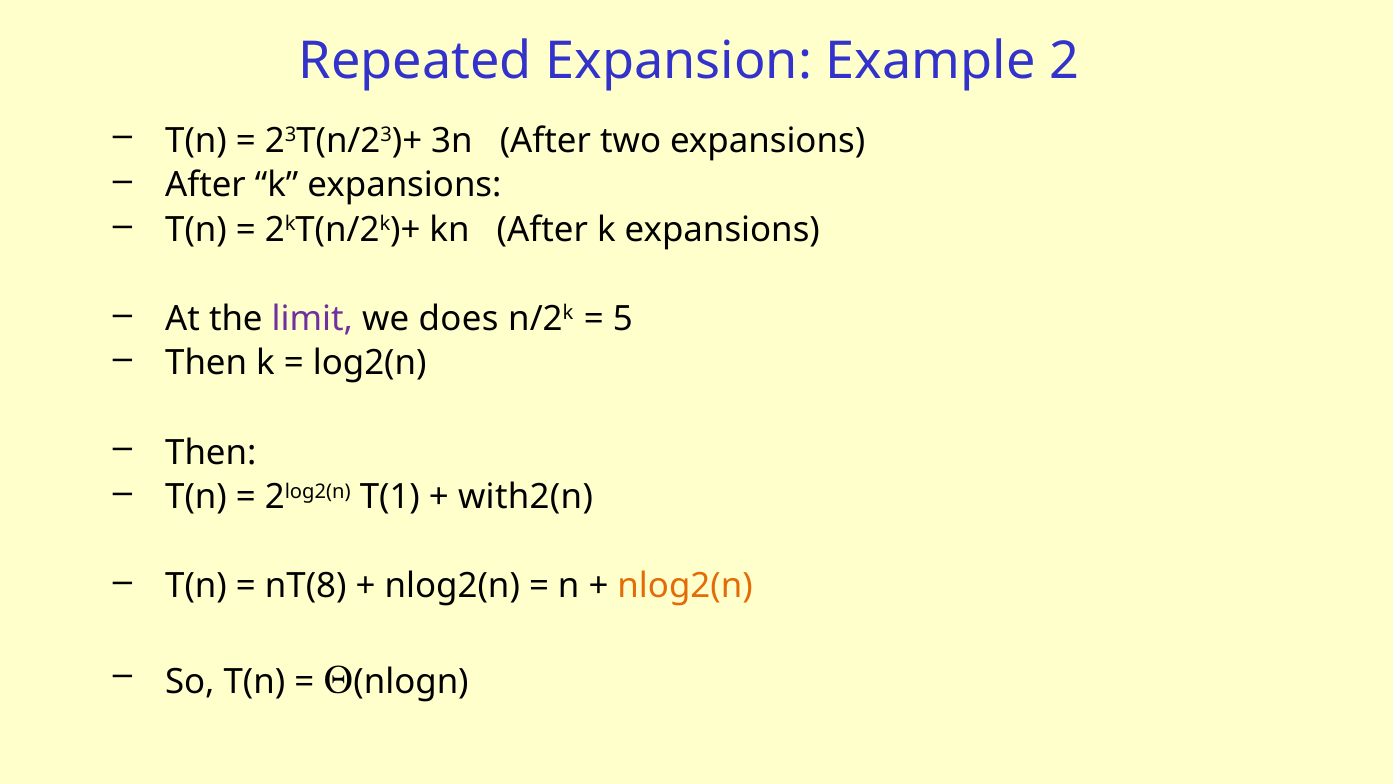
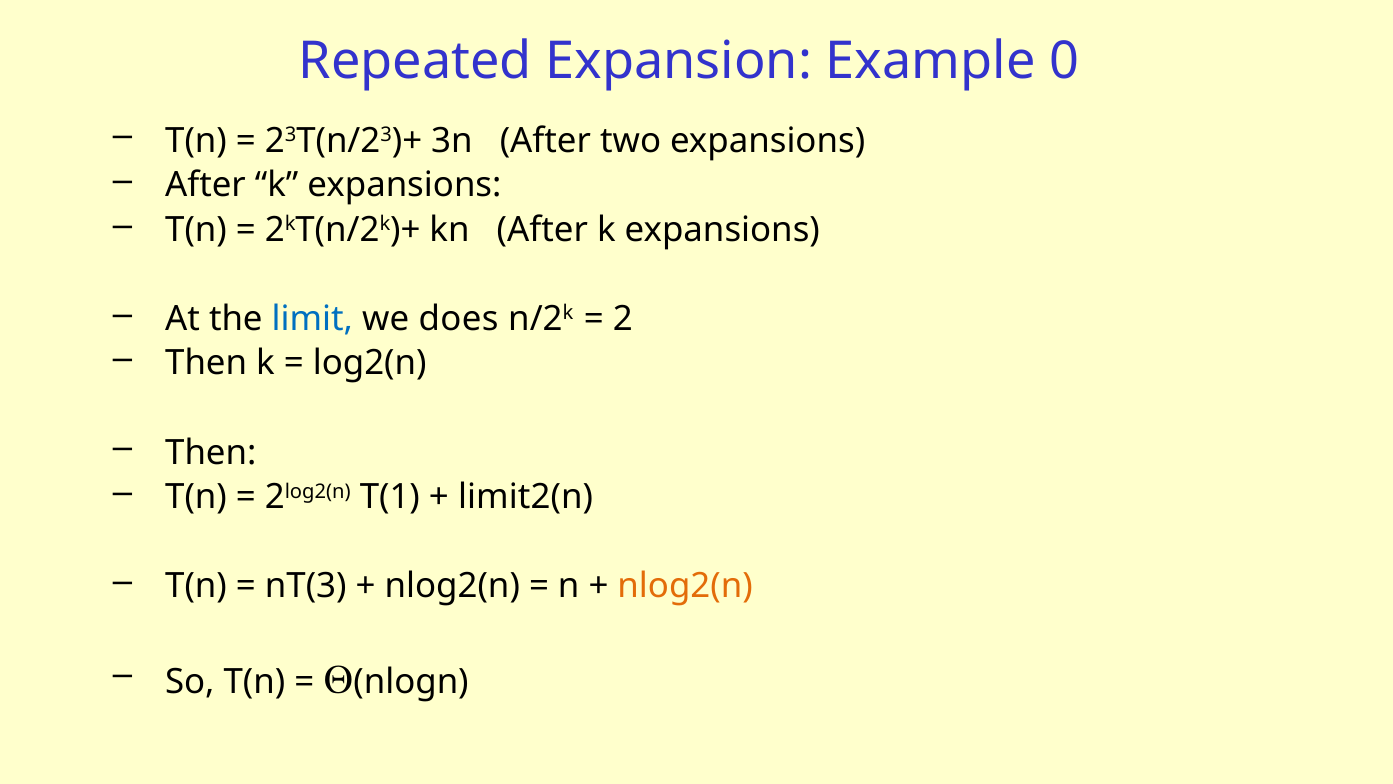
2: 2 -> 0 (1064, 61)
limit colour: purple -> blue (312, 319)
5: 5 -> 2 (623, 319)
with2(n: with2(n -> limit2(n (526, 497)
nT(8: nT(8 -> nT(3 (306, 586)
